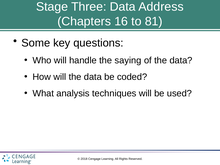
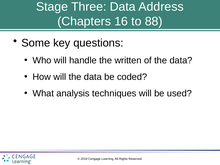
81: 81 -> 88 (154, 21)
saying: saying -> written (128, 60)
